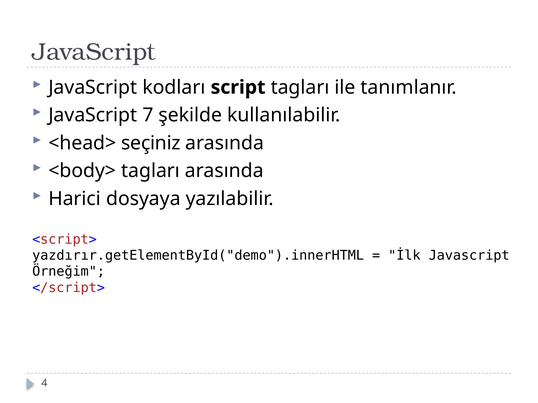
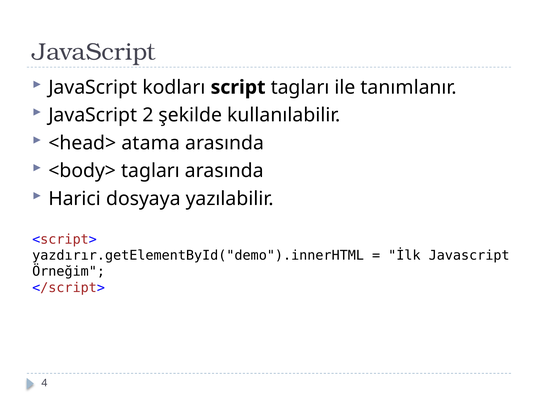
7: 7 -> 2 (148, 115)
seçiniz: seçiniz -> atama (151, 143)
